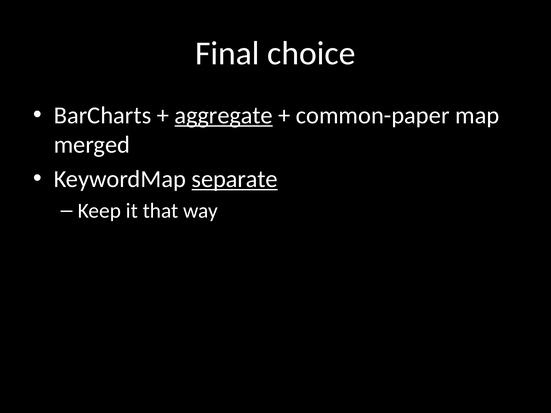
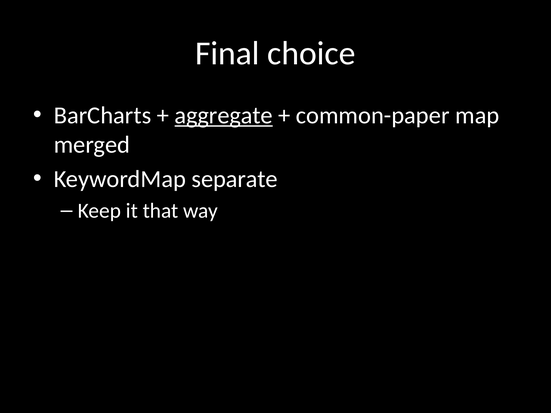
separate underline: present -> none (235, 179)
